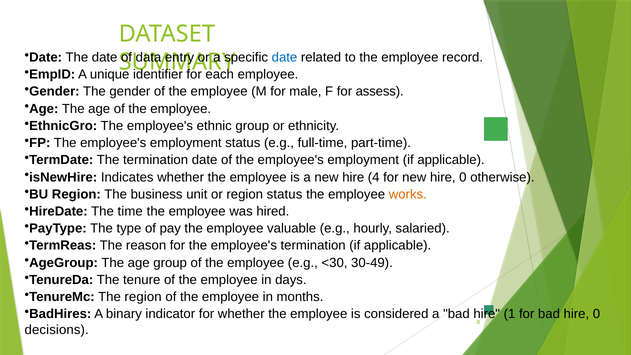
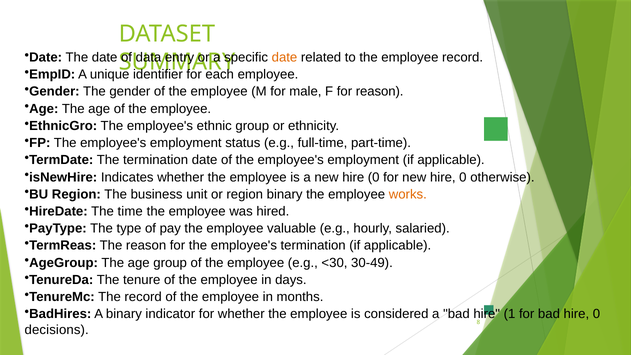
date colour: blue -> orange (285, 57)
for assess: assess -> reason (380, 92)
a new hire 4: 4 -> 0 (374, 177)
region status: status -> binary (285, 194)
The region: region -> record (143, 297)
